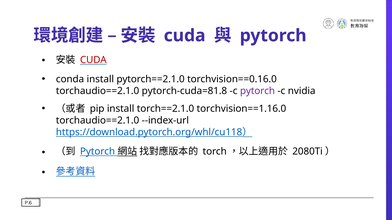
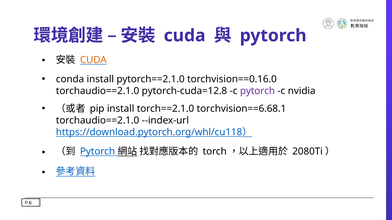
CUDA colour: red -> orange (93, 60)
pytorch-cuda=81.8: pytorch-cuda=81.8 -> pytorch-cuda=12.8 (184, 91)
torchvision==1.16.0: torchvision==1.16.0 -> torchvision==6.68.1 (241, 109)
